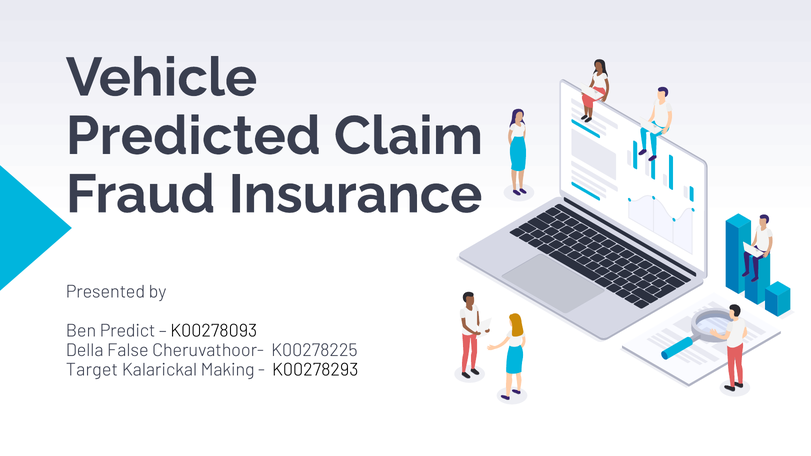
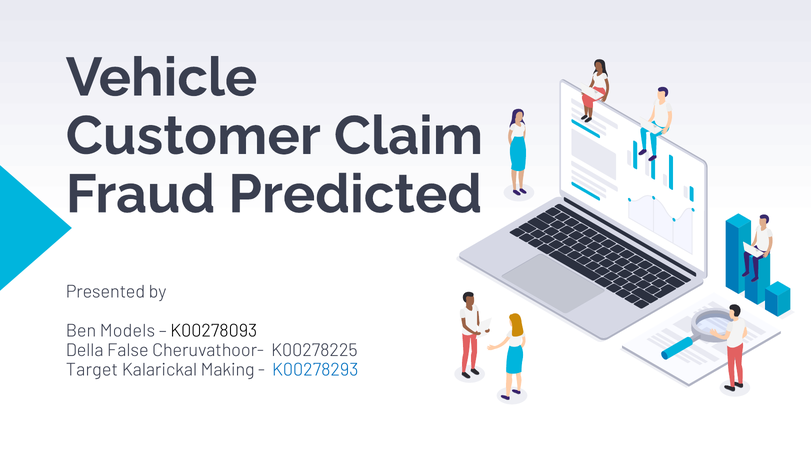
Predicted: Predicted -> Customer (193, 136)
Insurance: Insurance -> Predicted (355, 195)
Predict: Predict -> Models (127, 331)
K00278293 colour: black -> blue (315, 370)
